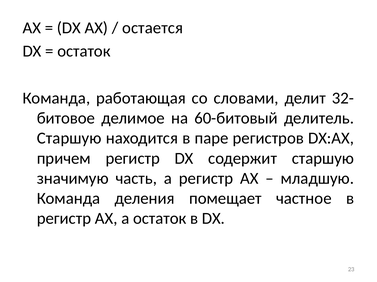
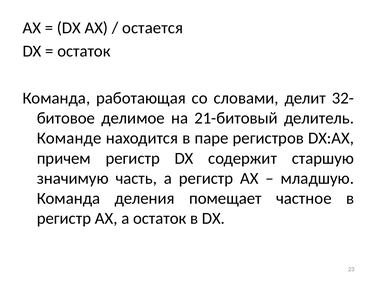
60-битовый: 60-битовый -> 21-битовый (236, 118)
Старшую: Старшую -> Команде (69, 139)
